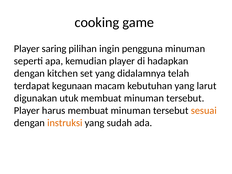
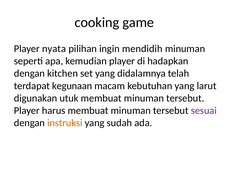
saring: saring -> nyata (54, 49)
pengguna: pengguna -> mendidih (142, 49)
sesuai colour: orange -> purple (204, 111)
